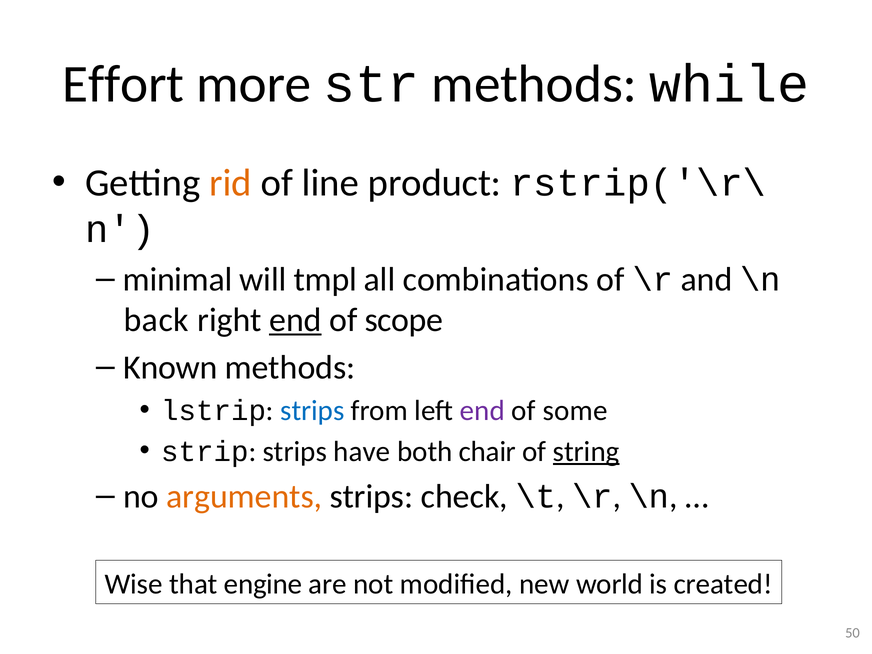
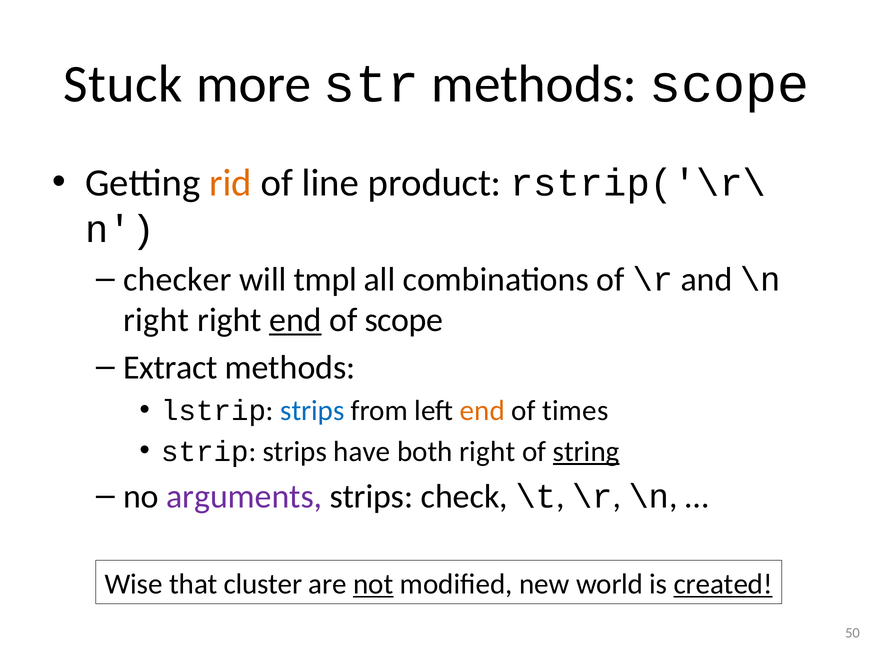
Effort: Effort -> Stuck (123, 84)
methods while: while -> scope (729, 84)
minimal: minimal -> checker (177, 280)
back: back -> right (156, 320)
Known: Known -> Extract (170, 368)
end colour: purple -> orange (482, 411)
some: some -> times (575, 411)
both chair: chair -> right (487, 451)
arguments colour: orange -> purple (244, 496)
engine: engine -> cluster (263, 584)
not underline: none -> present (373, 584)
created underline: none -> present (723, 584)
